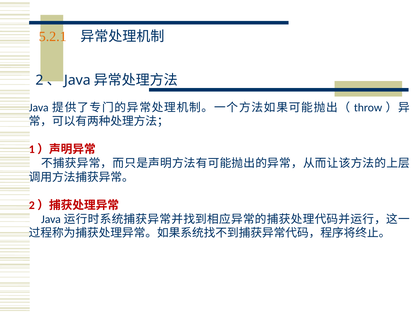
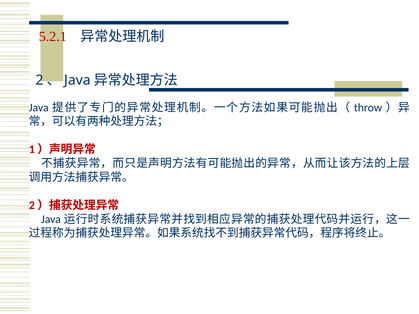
5.2.1 colour: orange -> red (53, 37)
